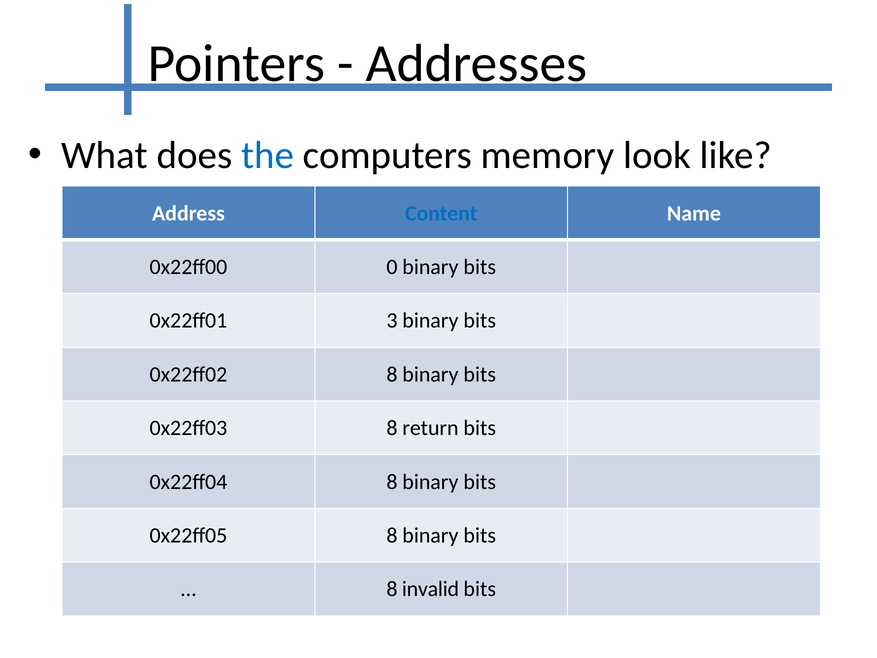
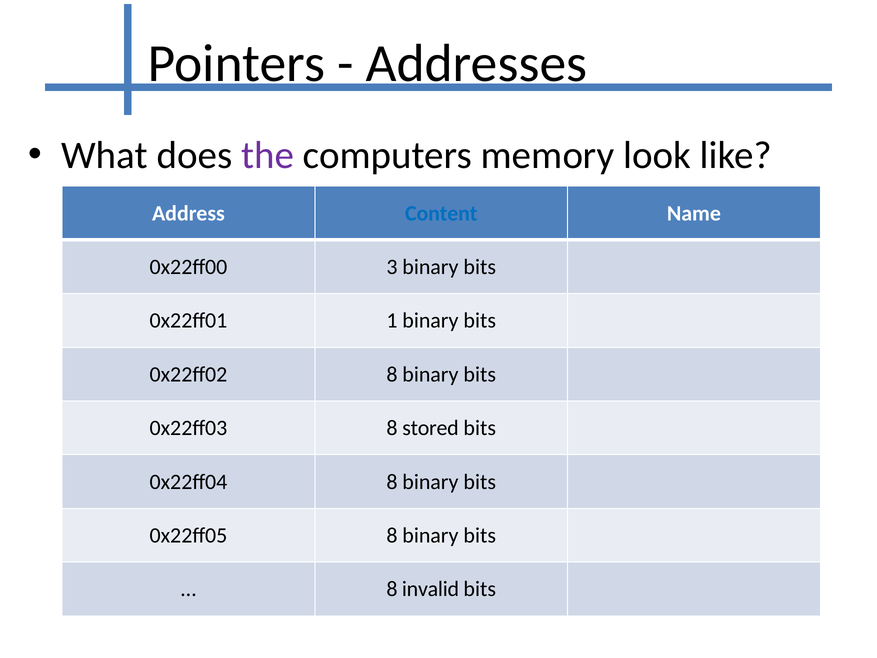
the colour: blue -> purple (268, 156)
0: 0 -> 3 (392, 267)
3: 3 -> 1 (392, 321)
return: return -> stored (431, 428)
